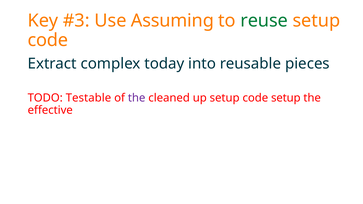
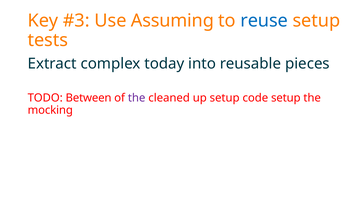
reuse colour: green -> blue (264, 21)
code: code -> tests (48, 40)
Testable: Testable -> Between (89, 98)
effective: effective -> mocking (50, 110)
